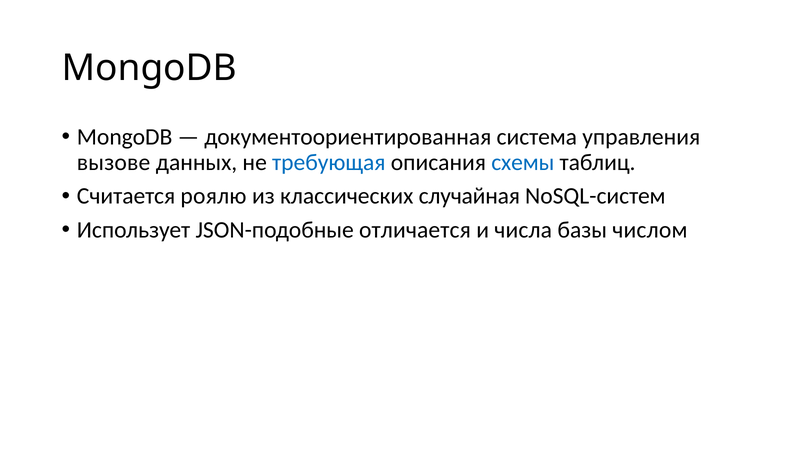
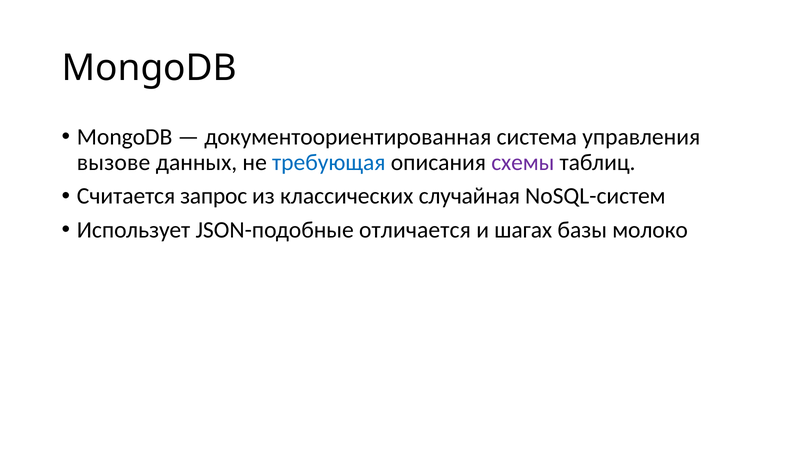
схемы colour: blue -> purple (523, 162)
роялю: роялю -> запрос (214, 196)
числа: числа -> шагах (523, 230)
числом: числом -> молоко (650, 230)
